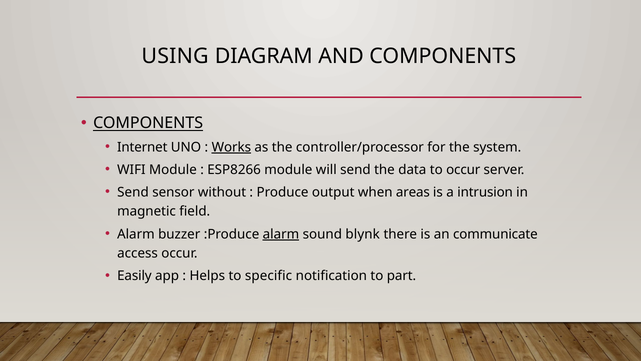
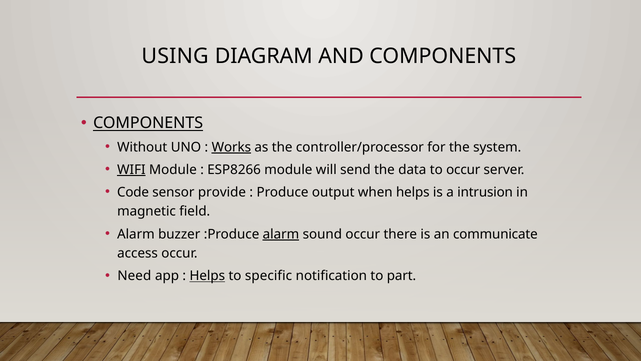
Internet: Internet -> Without (142, 147)
WIFI underline: none -> present (131, 169)
Send: Send -> Code (133, 192)
without: without -> provide (222, 192)
when areas: areas -> helps (413, 192)
sound blynk: blynk -> occur (363, 234)
Easily: Easily -> Need (134, 276)
Helps underline: none -> present (207, 276)
